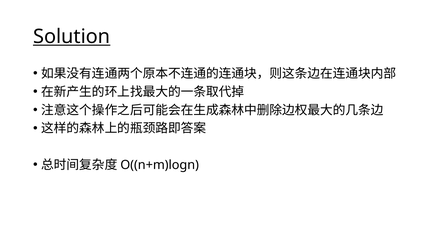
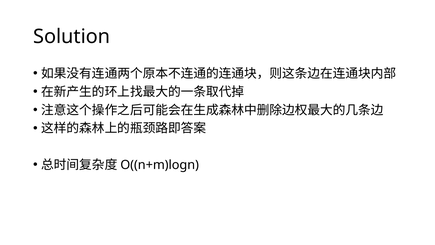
Solution underline: present -> none (72, 37)
